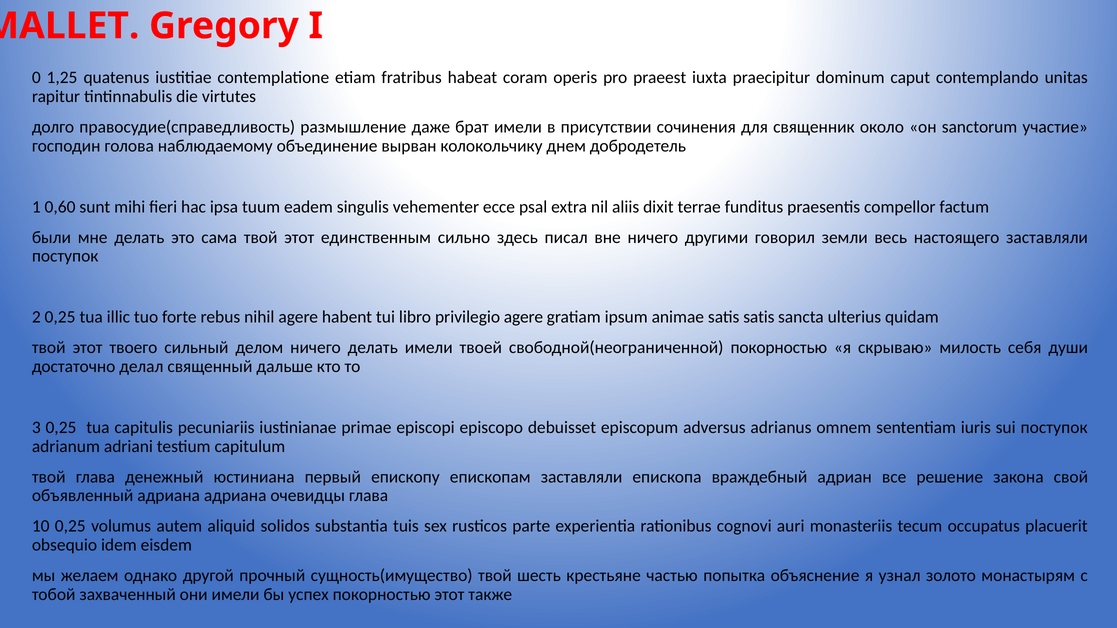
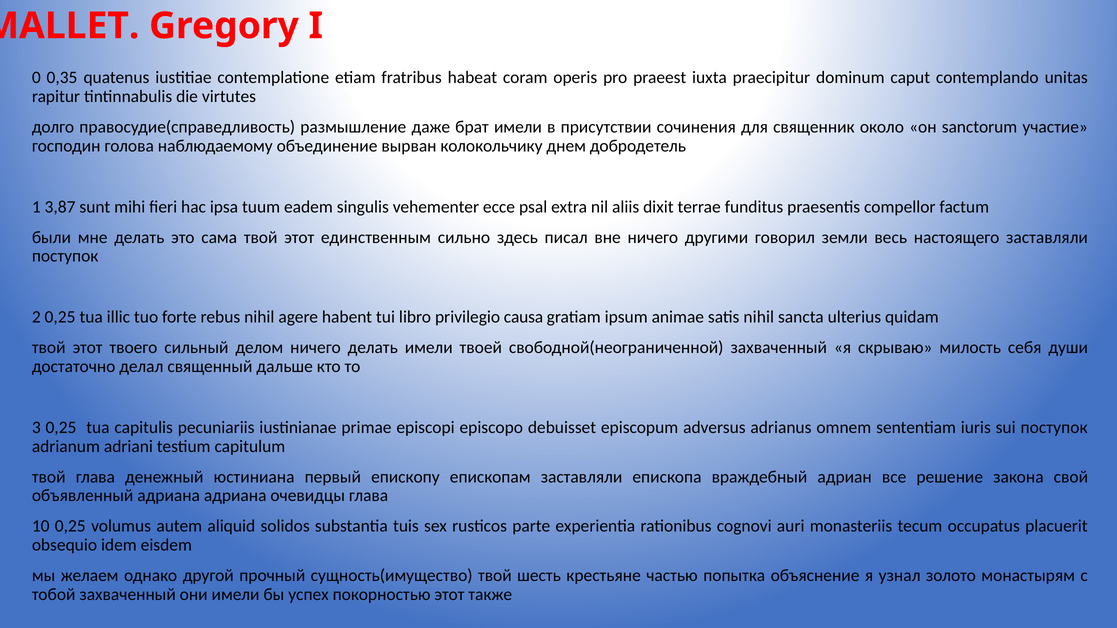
1,25: 1,25 -> 0,35 (62, 78)
0,60: 0,60 -> 3,87 (60, 207)
privilegio agere: agere -> causa (524, 317)
satis satis: satis -> nihil (759, 317)
свободной(неограниченной покорностью: покорностью -> захваченный (779, 348)
